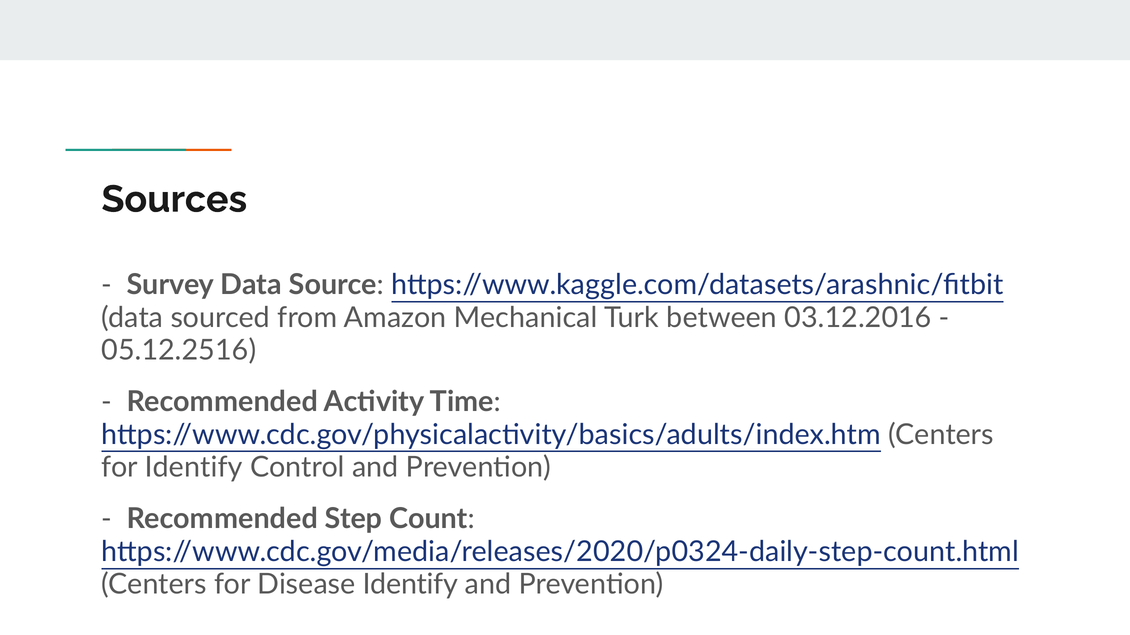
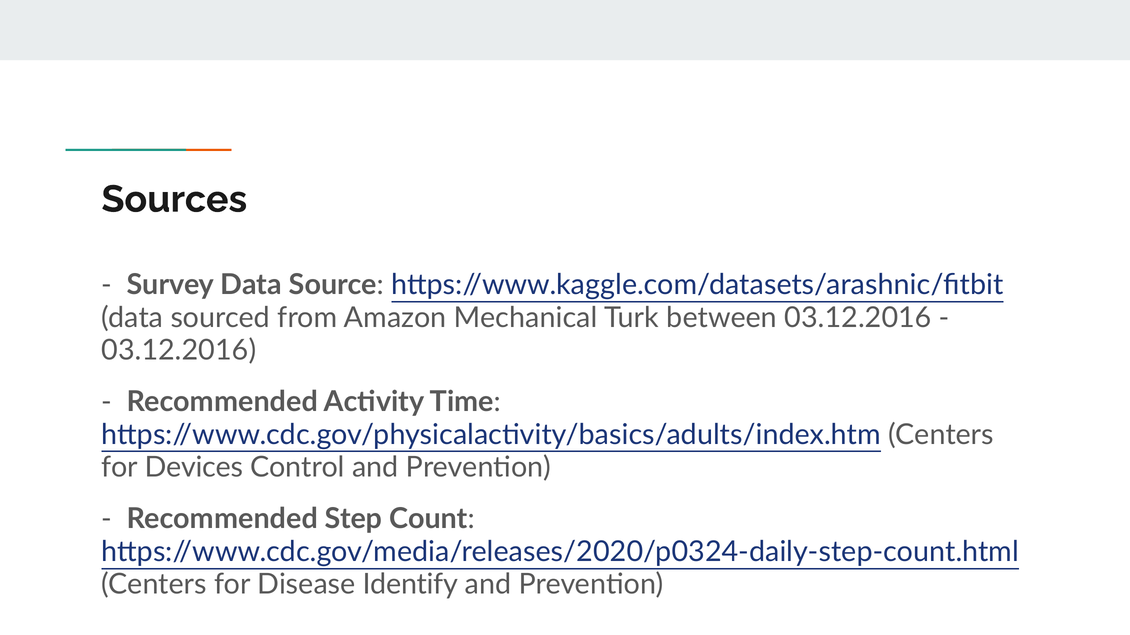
05.12.2516: 05.12.2516 -> 03.12.2016 (179, 351)
for Identify: Identify -> Devices (194, 468)
